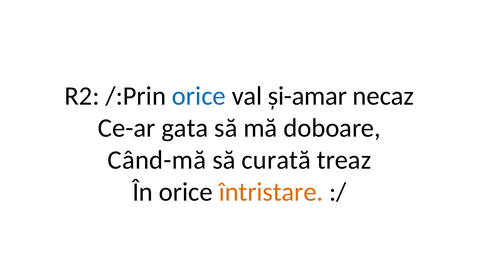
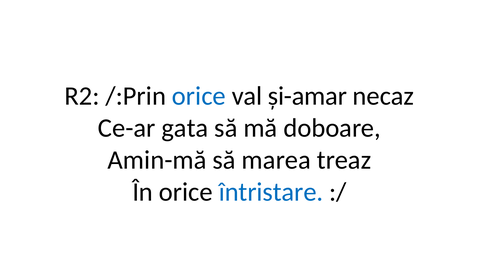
Când-mă: Când-mă -> Amin-mă (157, 160)
curată: curată -> marea (276, 160)
întristare colour: orange -> blue (271, 192)
